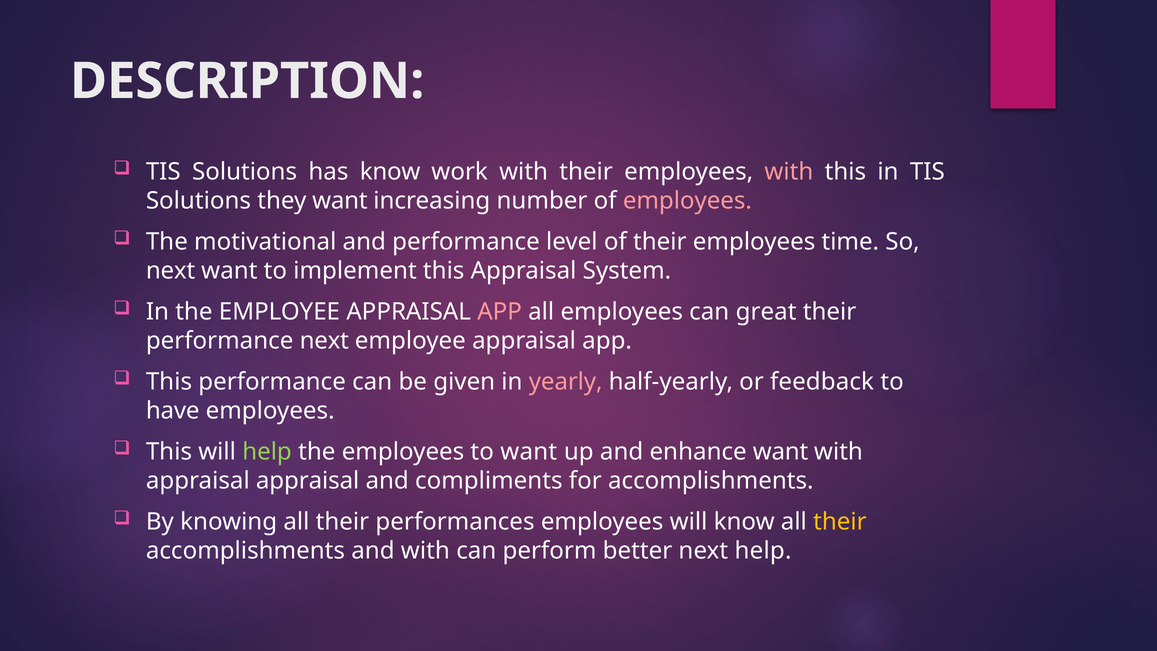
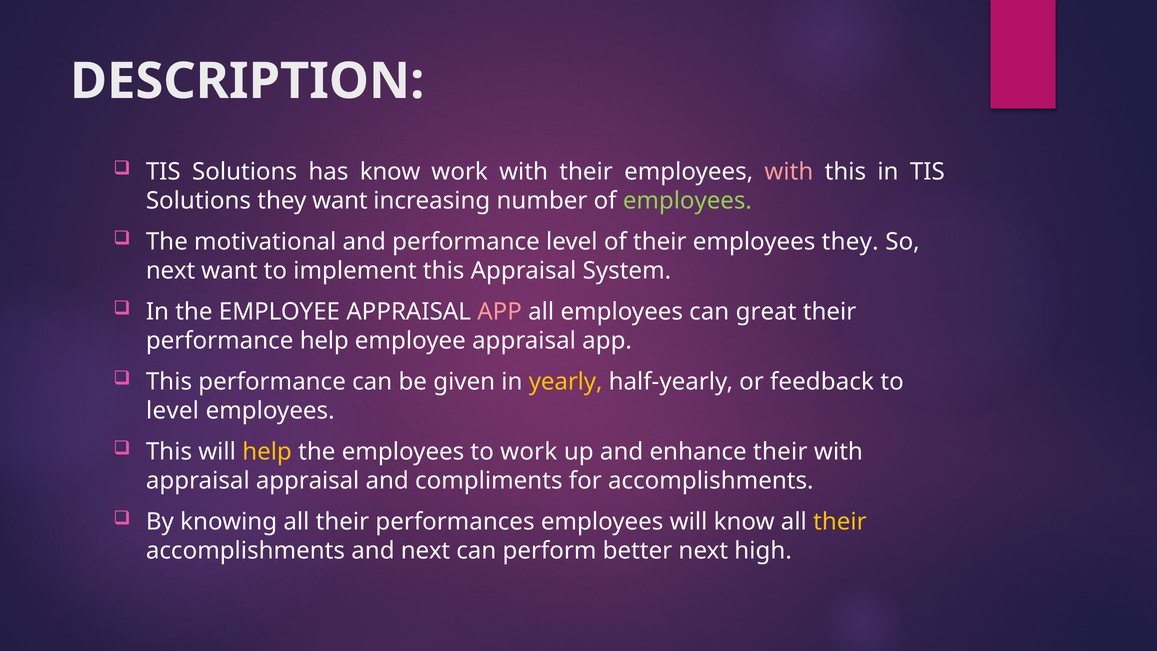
employees colour: pink -> light green (687, 201)
employees time: time -> they (850, 242)
performance next: next -> help (324, 341)
yearly colour: pink -> yellow (566, 382)
have: have -> level (173, 411)
help colour: light green -> yellow (267, 452)
to want: want -> work (529, 452)
enhance want: want -> their (780, 452)
and with: with -> next (426, 551)
next help: help -> high (763, 551)
